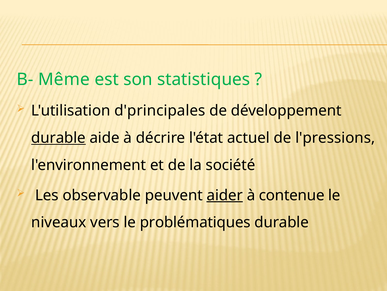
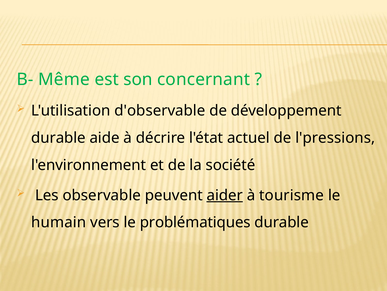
statistiques: statistiques -> concernant (204, 79)
d'principales: d'principales -> d'observable (160, 110)
durable underline: present -> none (58, 138)
contenue: contenue -> tourisme (292, 195)
niveaux: niveaux -> humain (59, 222)
